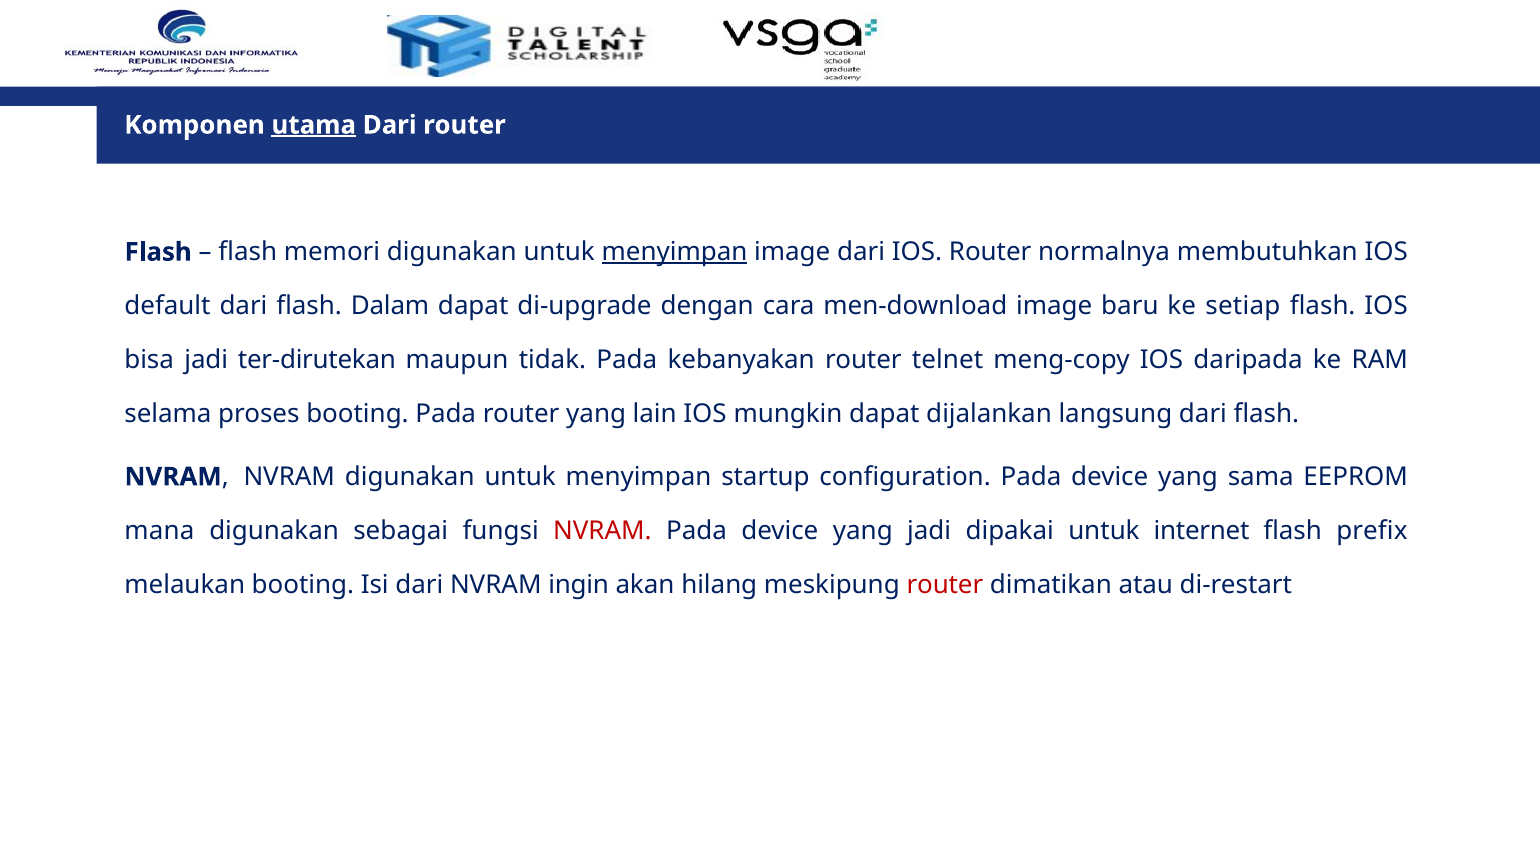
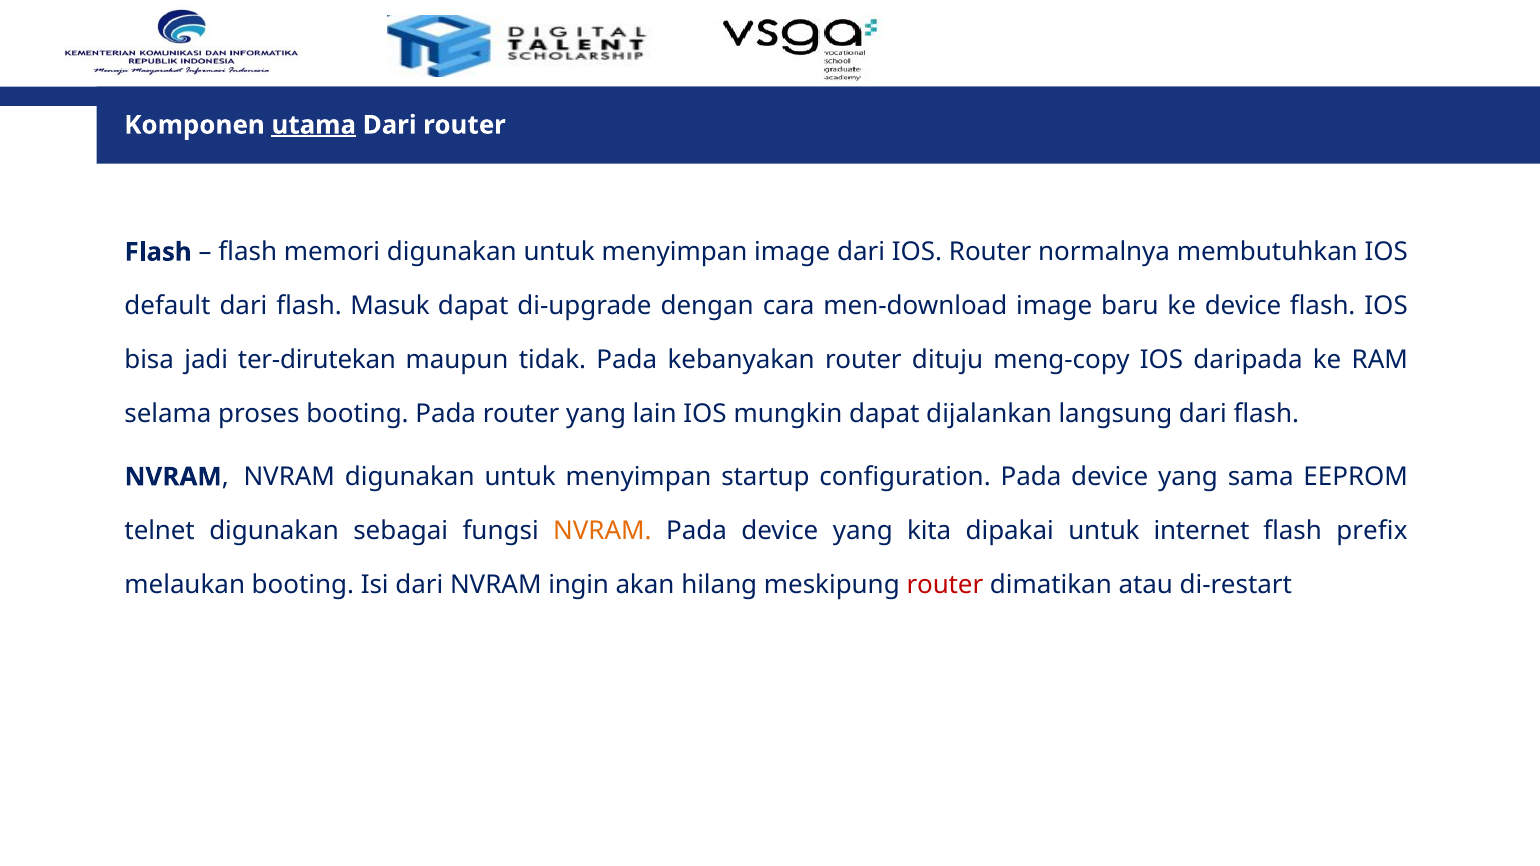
menyimpan underline: present -> none (675, 252)
Dalam: Dalam -> Masuk (390, 306)
ke setiap: setiap -> device (1243, 306)
telnet: telnet -> dituju (948, 360)
mana: mana -> telnet (160, 531)
NVRAM colour: red -> orange (602, 531)
yang jadi: jadi -> kita (929, 531)
